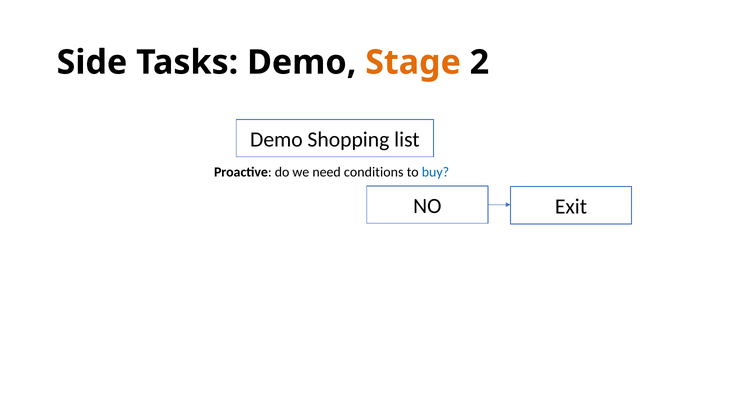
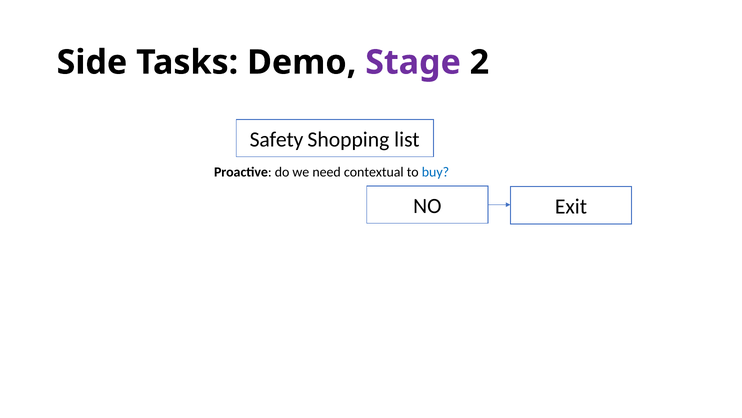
Stage colour: orange -> purple (413, 62)
Demo: Demo -> Safety (277, 139)
conditions: conditions -> contextual (374, 172)
